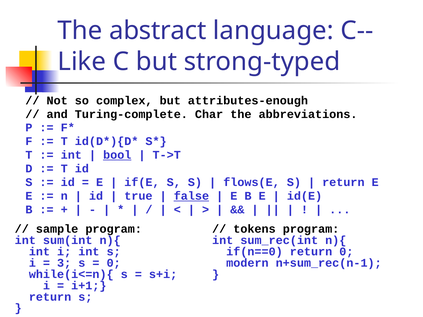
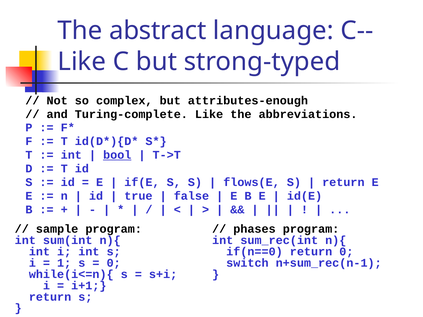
Turing-complete Char: Char -> Like (209, 114)
false underline: present -> none (191, 196)
tokens: tokens -> phases (254, 229)
3: 3 -> 1 (64, 263)
modern: modern -> switch (247, 263)
